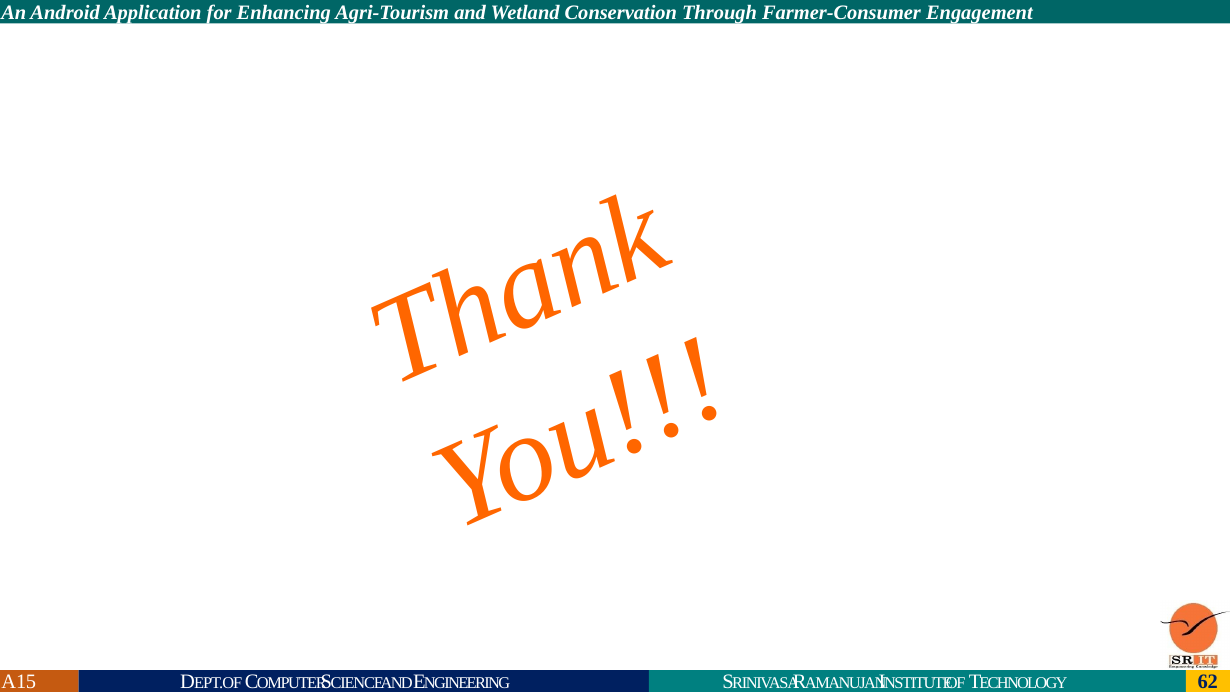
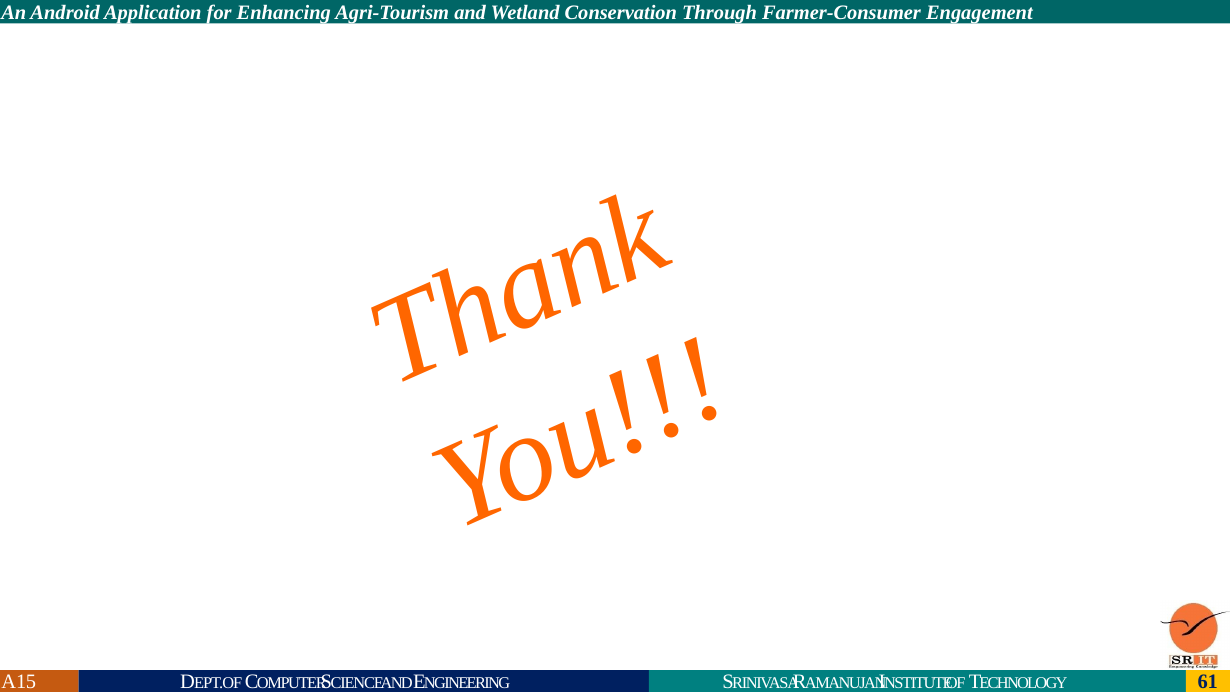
62: 62 -> 61 (1208, 682)
